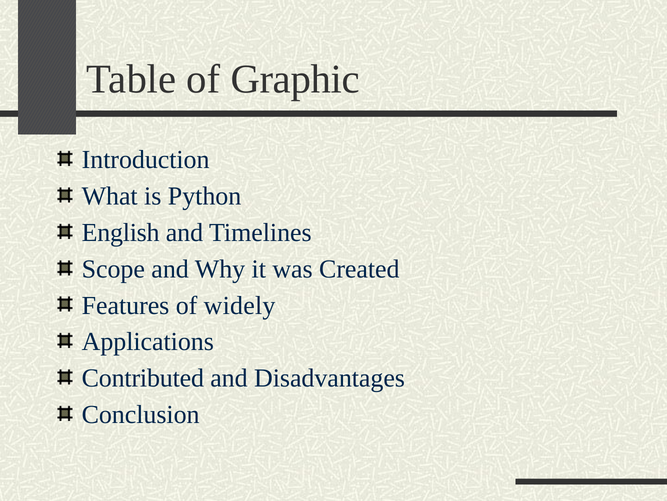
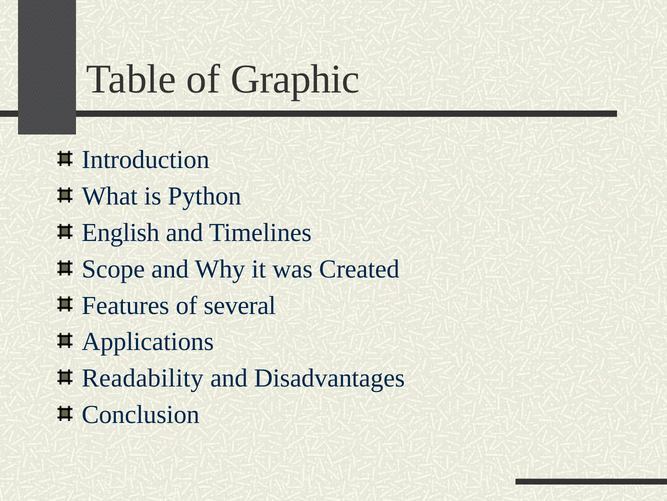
widely: widely -> several (240, 305)
Contributed: Contributed -> Readability (143, 378)
